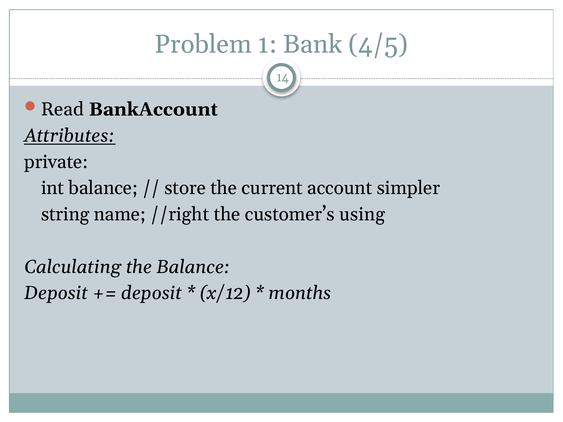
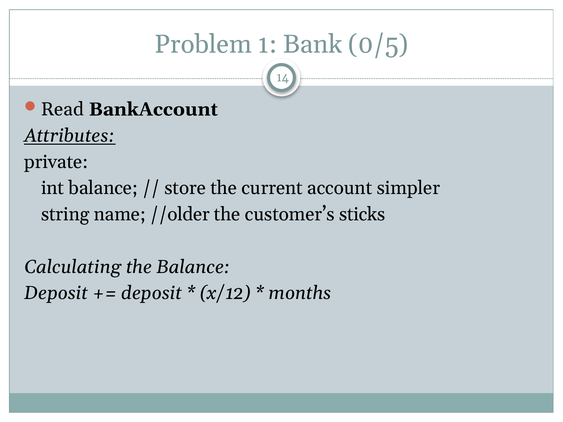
4/5: 4/5 -> 0/5 (378, 44)
//right: //right -> //older (180, 214)
using: using -> sticks (362, 214)
